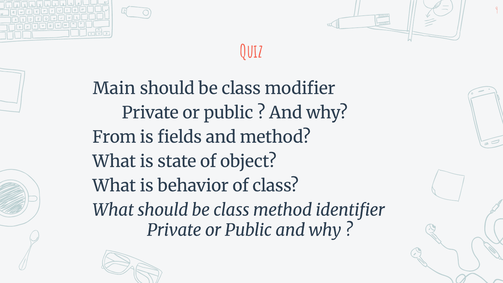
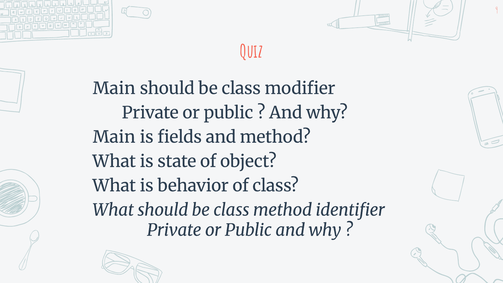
From: From -> Main (114, 137)
